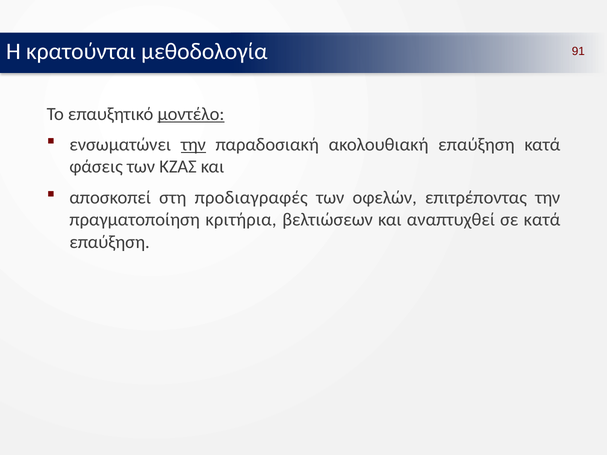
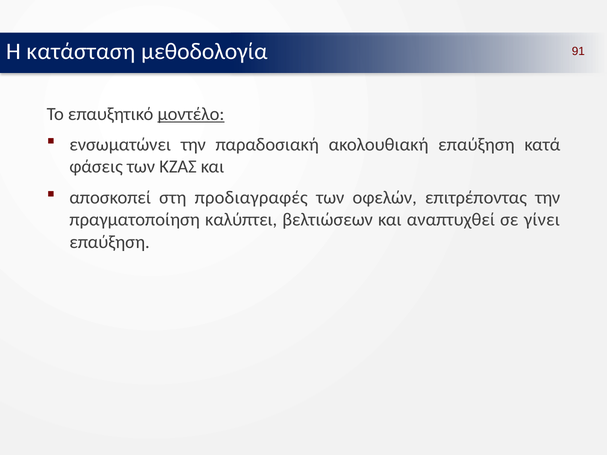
κρατούνται: κρατούνται -> κατάσταση (81, 52)
την underline: present -> none (193, 145)
κριτήρια: κριτήρια -> καλύπτει (241, 220)
σε κατά: κατά -> γίνει (542, 220)
